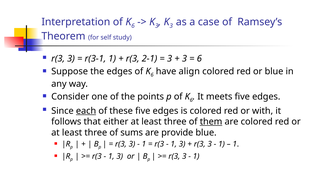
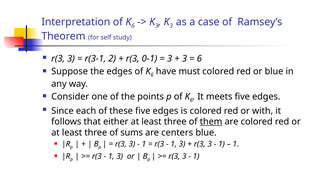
r(3-1 1: 1 -> 2 (112, 59)
2-1: 2-1 -> 0-1 (149, 59)
align: align -> must (189, 71)
each underline: present -> none (86, 111)
provide: provide -> centers (177, 133)
